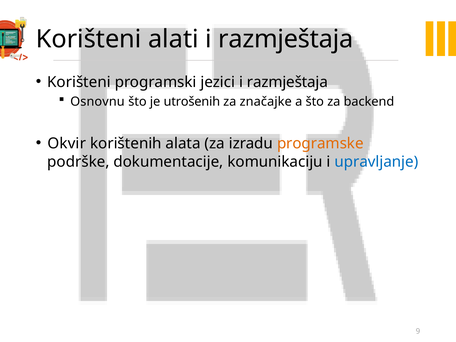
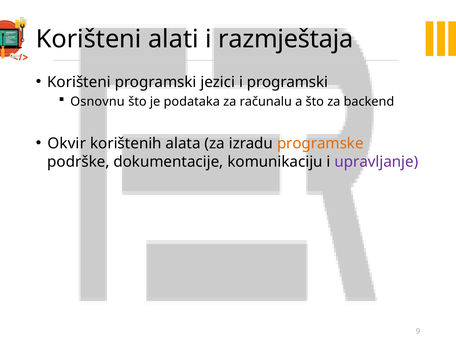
jezici i razmještaja: razmještaja -> programski (287, 82)
utrošenih: utrošenih -> podataka (192, 102)
značajke: značajke -> računalu (266, 102)
upravljanje colour: blue -> purple (376, 162)
